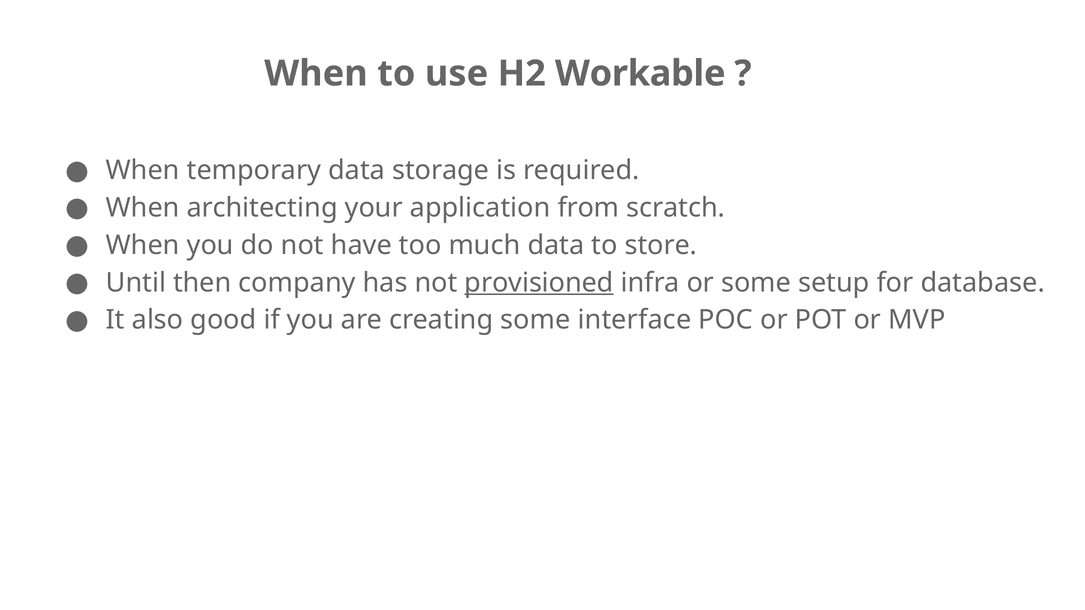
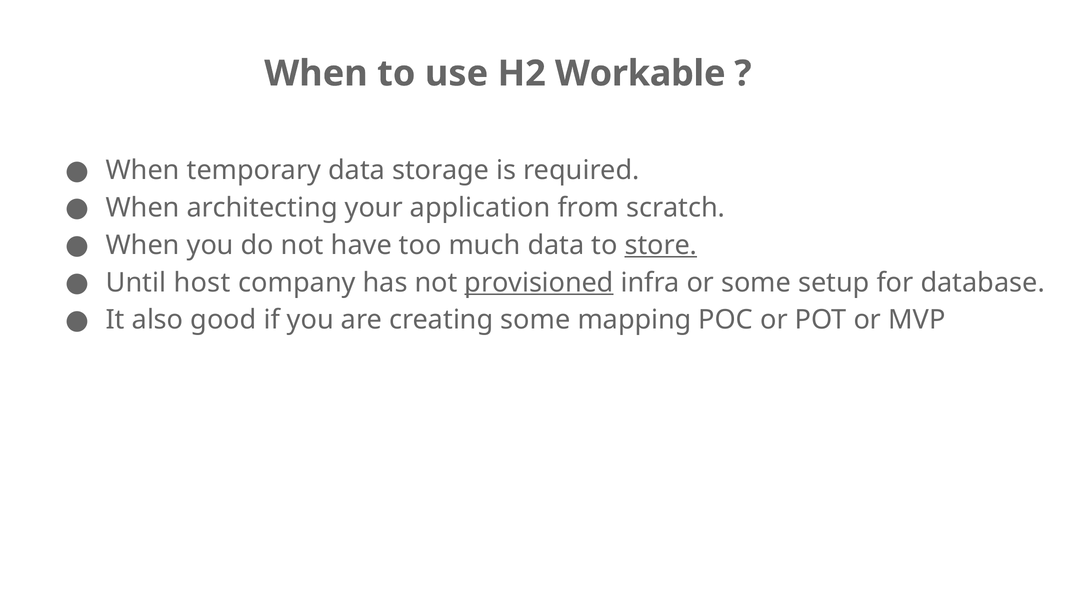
store underline: none -> present (661, 245)
then: then -> host (202, 283)
interface: interface -> mapping (635, 320)
